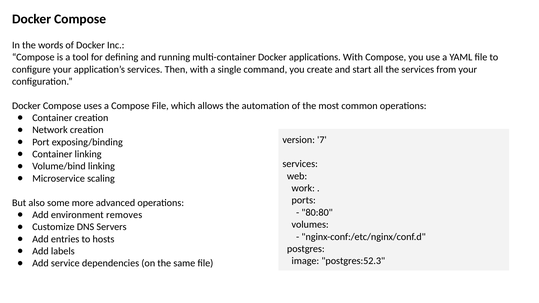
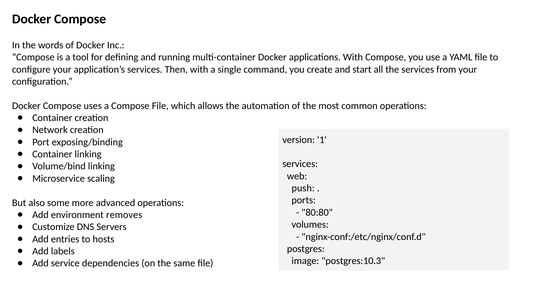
7: 7 -> 1 (322, 140)
work: work -> push (303, 188)
postgres:52.3: postgres:52.3 -> postgres:10.3 (353, 261)
